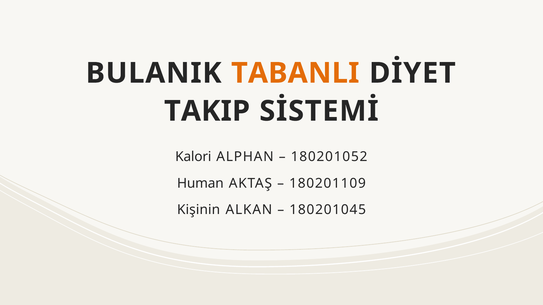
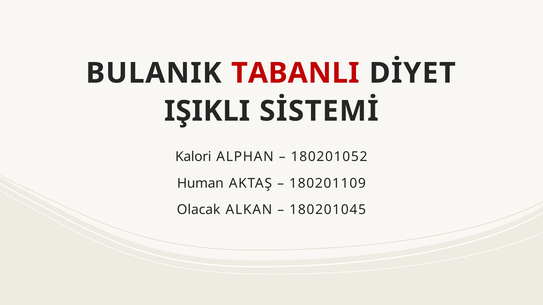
TABANLI colour: orange -> red (295, 73)
TAKIP: TAKIP -> IŞIKLI (207, 111)
Kişinin: Kişinin -> Olacak (199, 210)
